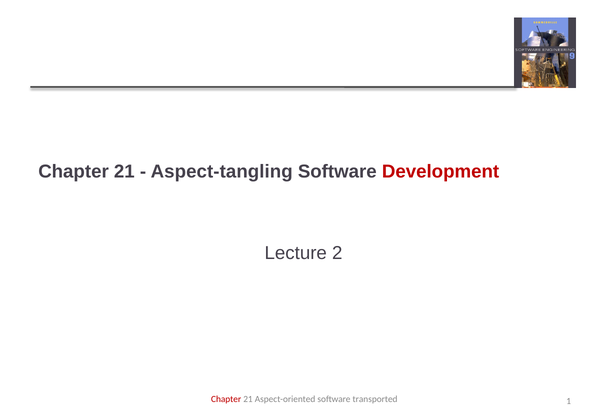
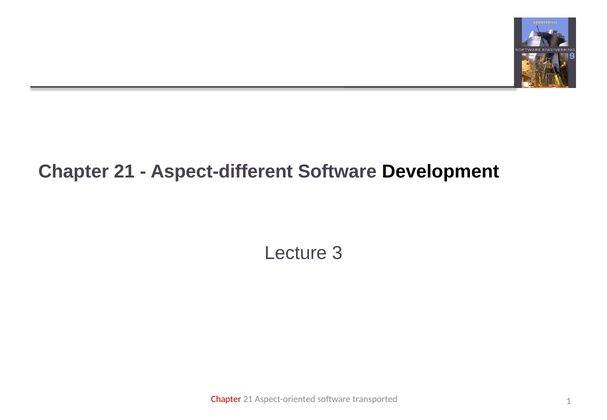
Aspect-tangling: Aspect-tangling -> Aspect-different (222, 172)
Development colour: red -> black (441, 172)
2: 2 -> 3 (337, 253)
